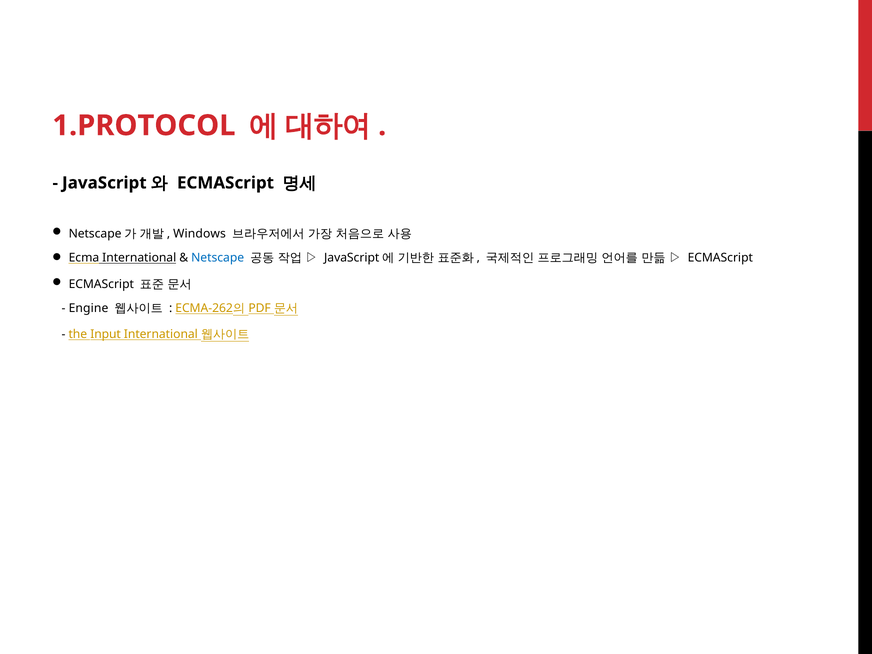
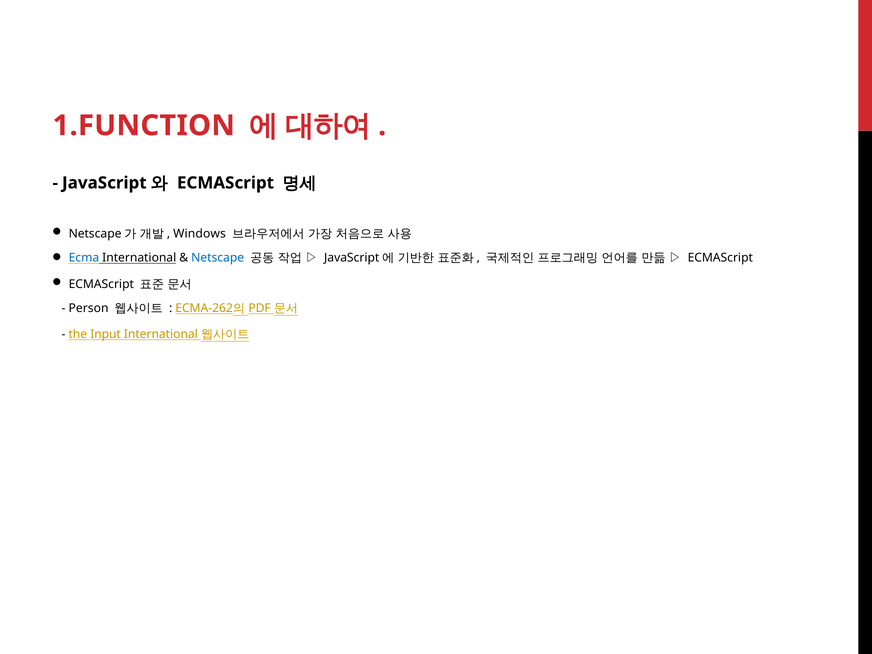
1.PROTOCOL: 1.PROTOCOL -> 1.FUNCTION (144, 126)
Ecma colour: black -> blue (84, 258)
Engine: Engine -> Person (89, 308)
